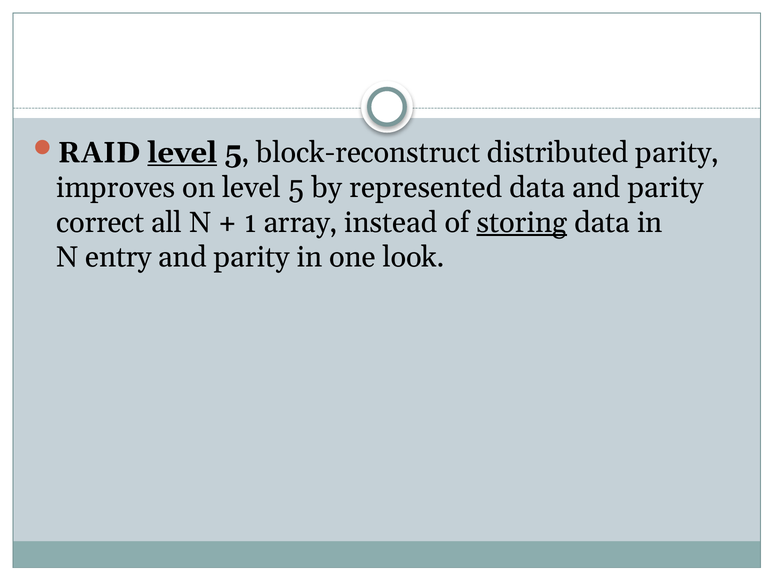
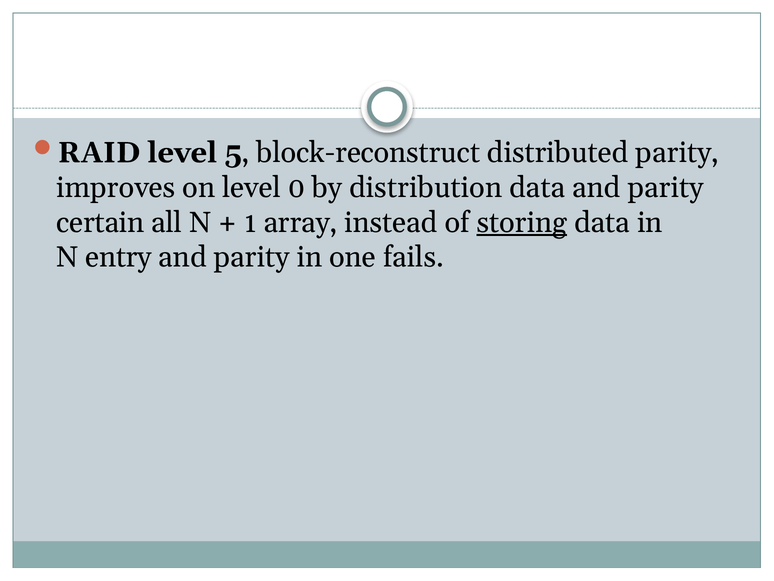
level underline: present -> none (182, 153)
on level 5: 5 -> 0 (297, 187)
represented: represented -> distribution (426, 187)
correct: correct -> certain (100, 222)
look: look -> fails (414, 257)
